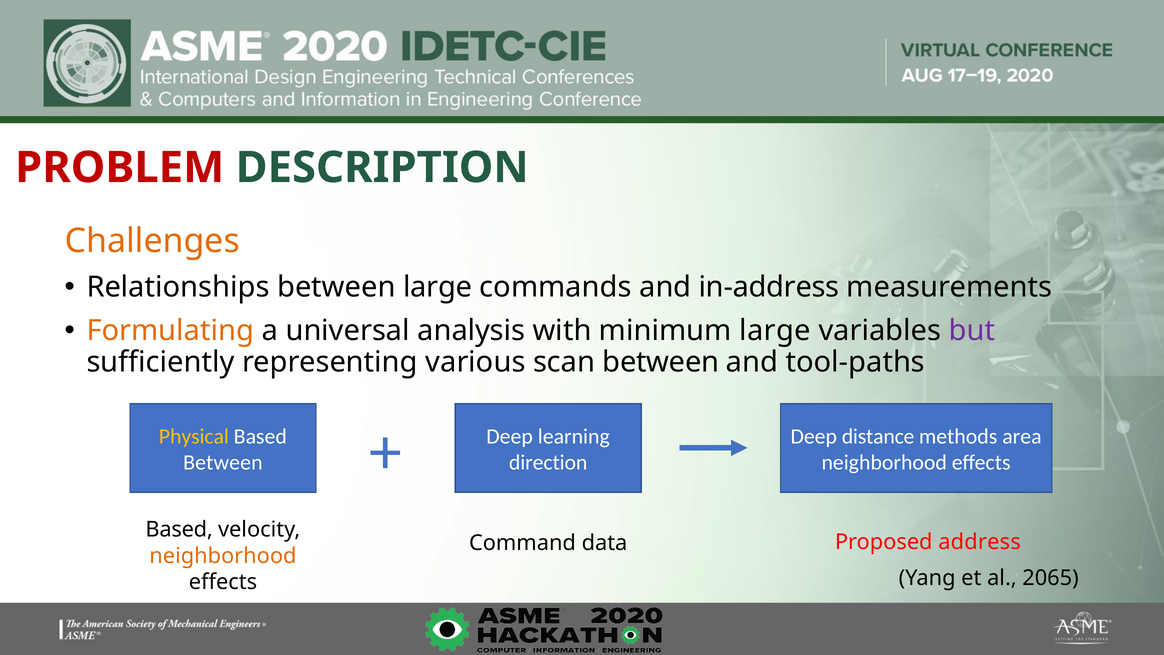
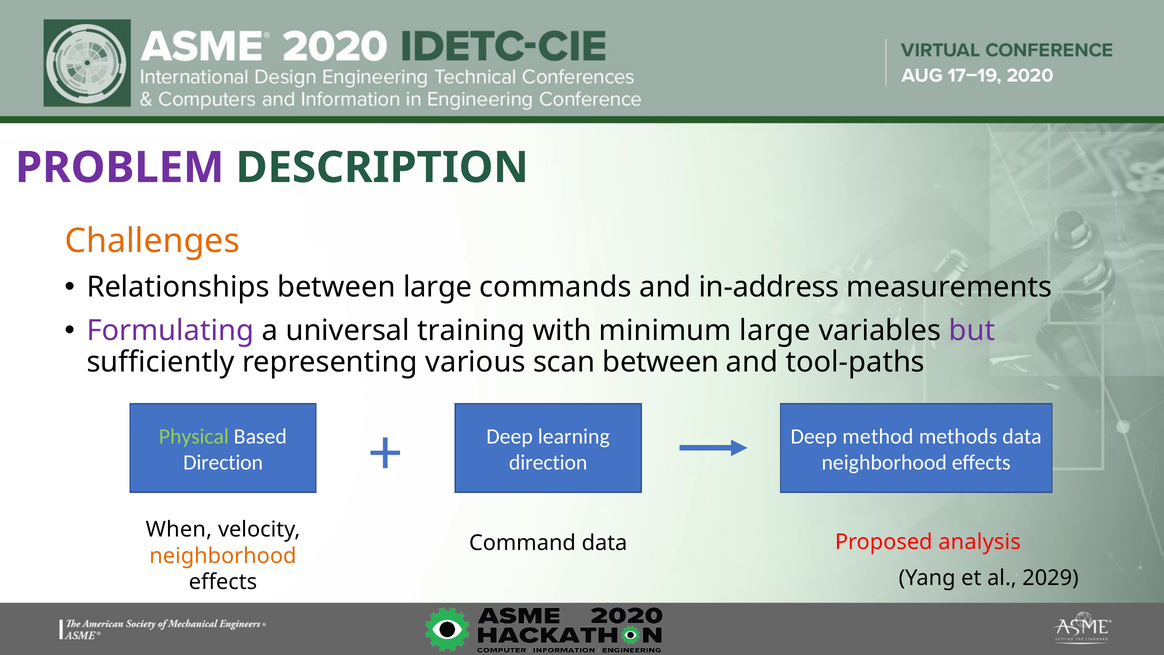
PROBLEM colour: red -> purple (120, 168)
Formulating colour: orange -> purple (170, 331)
analysis: analysis -> training (471, 331)
Physical colour: yellow -> light green (194, 436)
distance: distance -> method (878, 436)
methods area: area -> data (1022, 436)
Between: Between -> Direction (223, 462)
Based: Based -> When (179, 530)
address: address -> analysis (980, 542)
2065: 2065 -> 2029 (1050, 578)
